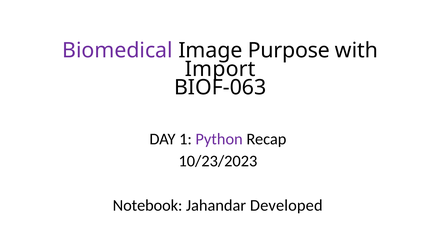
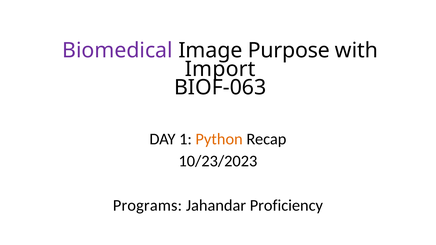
Python colour: purple -> orange (219, 139)
Notebook: Notebook -> Programs (147, 206)
Developed: Developed -> Proficiency (286, 206)
